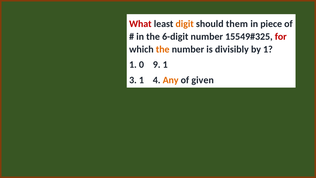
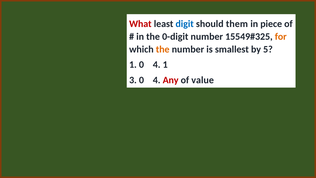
digit colour: orange -> blue (185, 24)
6-digit: 6-digit -> 0-digit (175, 37)
for colour: red -> orange (281, 37)
divisibly: divisibly -> smallest (232, 49)
by 1: 1 -> 5 (268, 49)
1 0 9: 9 -> 4 (157, 65)
3 1: 1 -> 0 (141, 80)
Any colour: orange -> red (171, 80)
given: given -> value (203, 80)
